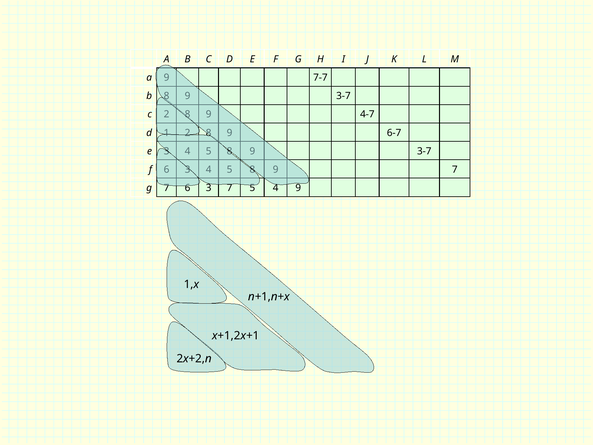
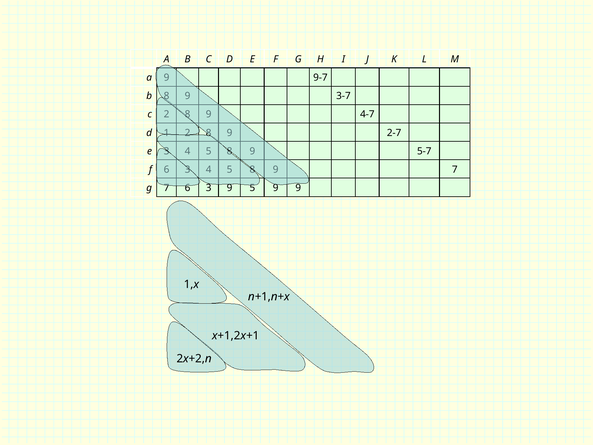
7-7: 7-7 -> 9-7 (320, 78)
6-7: 6-7 -> 2-7 (394, 133)
3-7: 3-7 -> 5-7 (424, 151)
3 7: 7 -> 9 (229, 188)
5 4: 4 -> 9 (276, 188)
